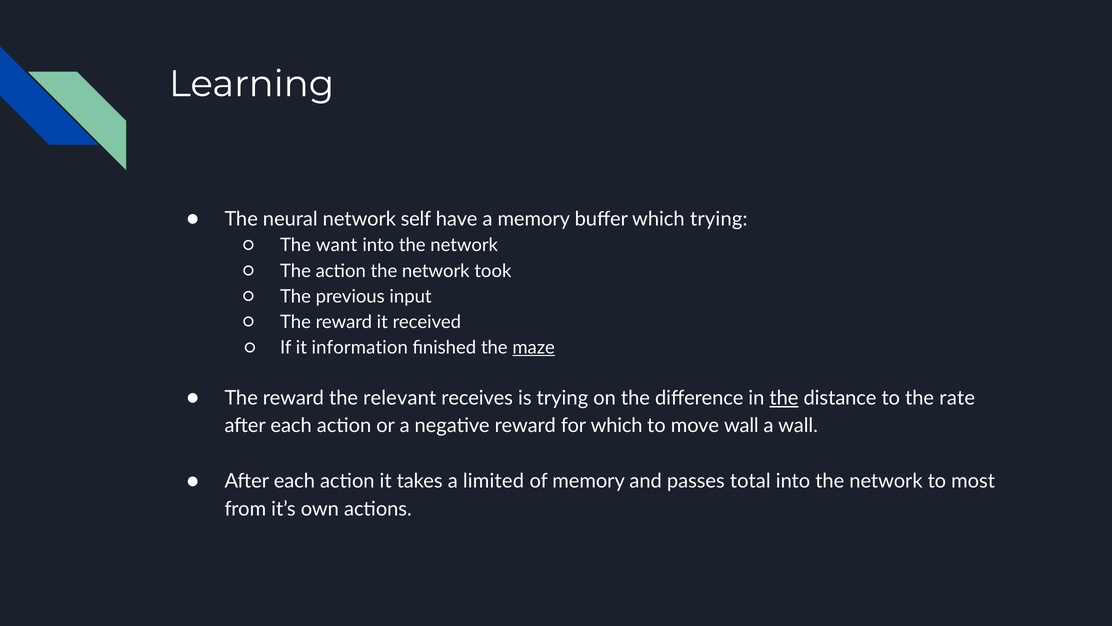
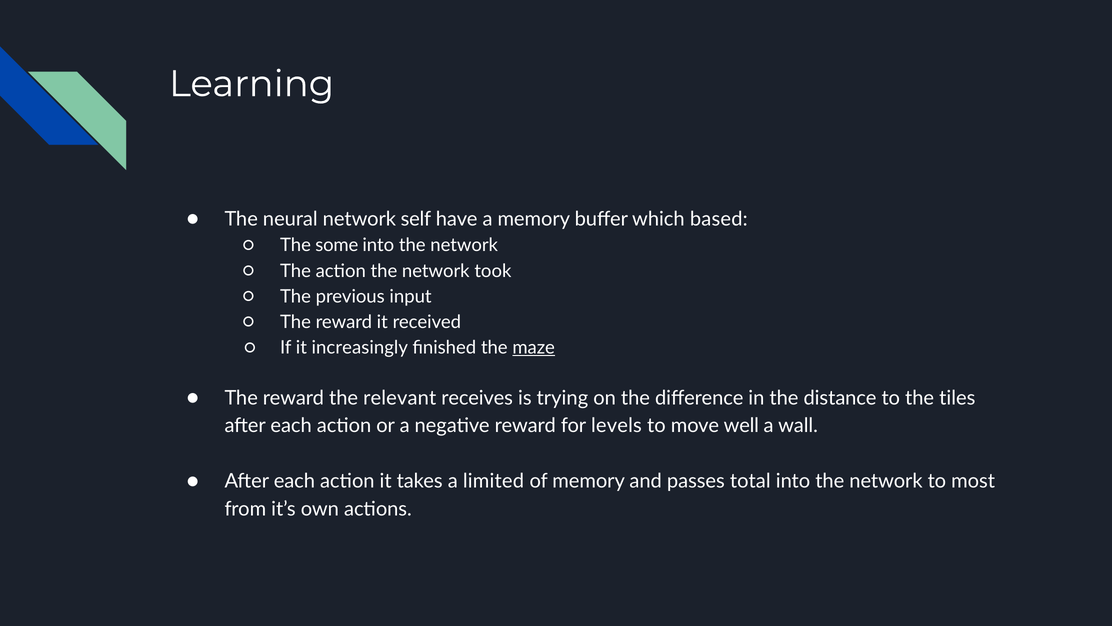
which trying: trying -> based (719, 219)
want: want -> some (337, 245)
information: information -> increasingly (360, 347)
the underline: present -> none (784, 398)
rate: rate -> tiles (957, 398)
for which: which -> levels (616, 425)
move wall: wall -> well (741, 425)
